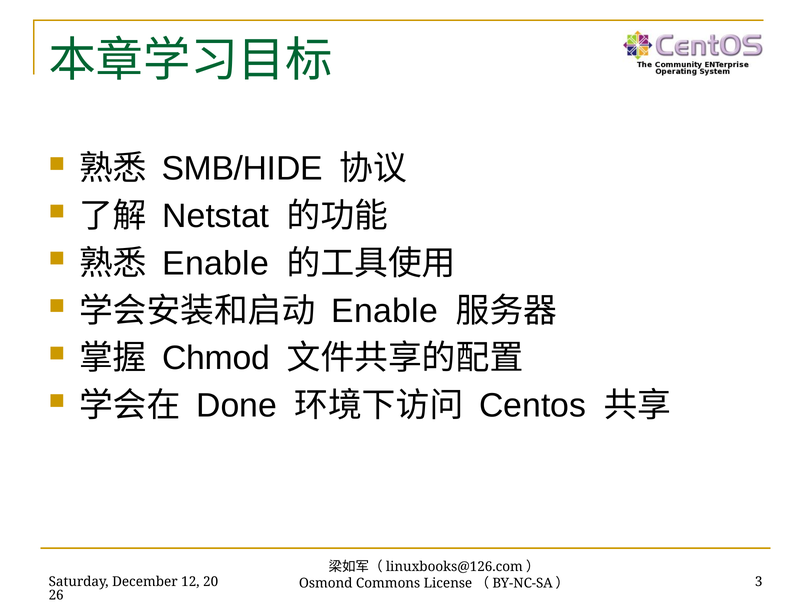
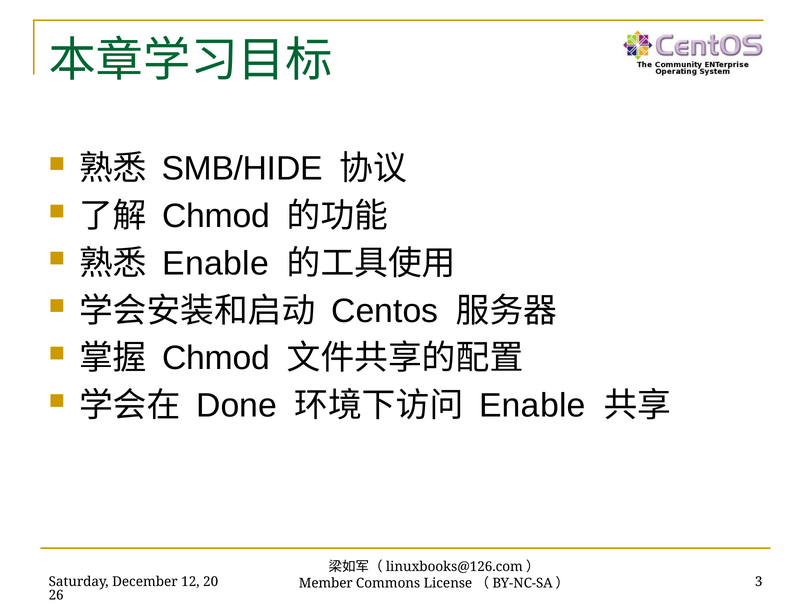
Netstat: Netstat -> Chmod (216, 216)
Enable: Enable -> Centos (385, 311)
Centos: Centos -> Enable (532, 405)
Osmond: Osmond -> Member (326, 582)
